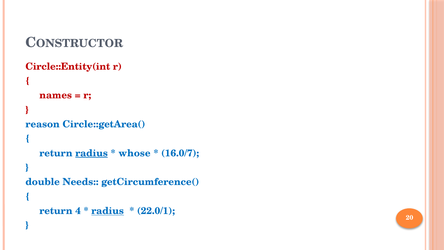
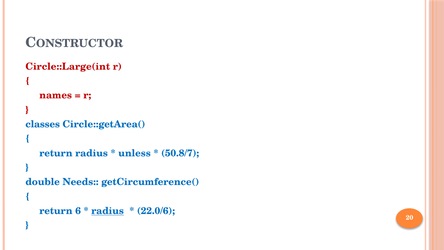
Circle::Entity(int: Circle::Entity(int -> Circle::Large(int (68, 66)
reason: reason -> classes (43, 124)
radius underline: present -> none (92, 153)
whose: whose -> unless (134, 153)
16.0/7: 16.0/7 -> 50.8/7 (180, 153)
4: 4 -> 6 (78, 211)
22.0/1: 22.0/1 -> 22.0/6 (156, 211)
